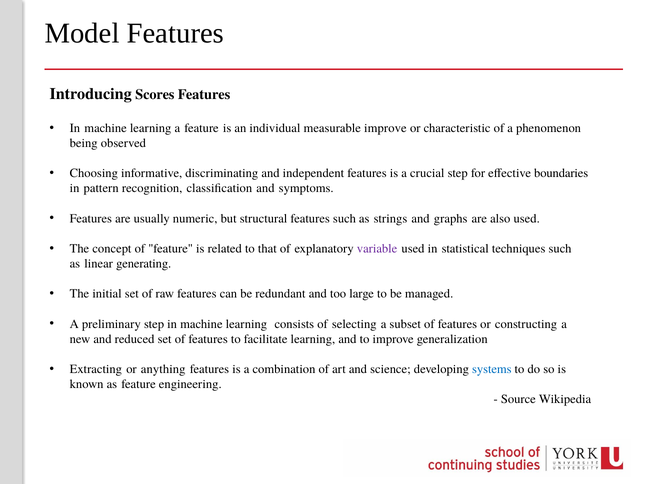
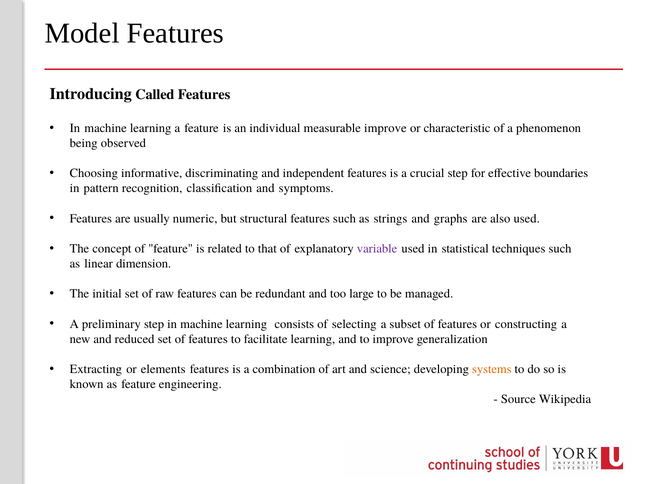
Scores: Scores -> Called (155, 95)
generating: generating -> dimension (144, 264)
anything: anything -> elements (163, 369)
systems colour: blue -> orange (492, 369)
